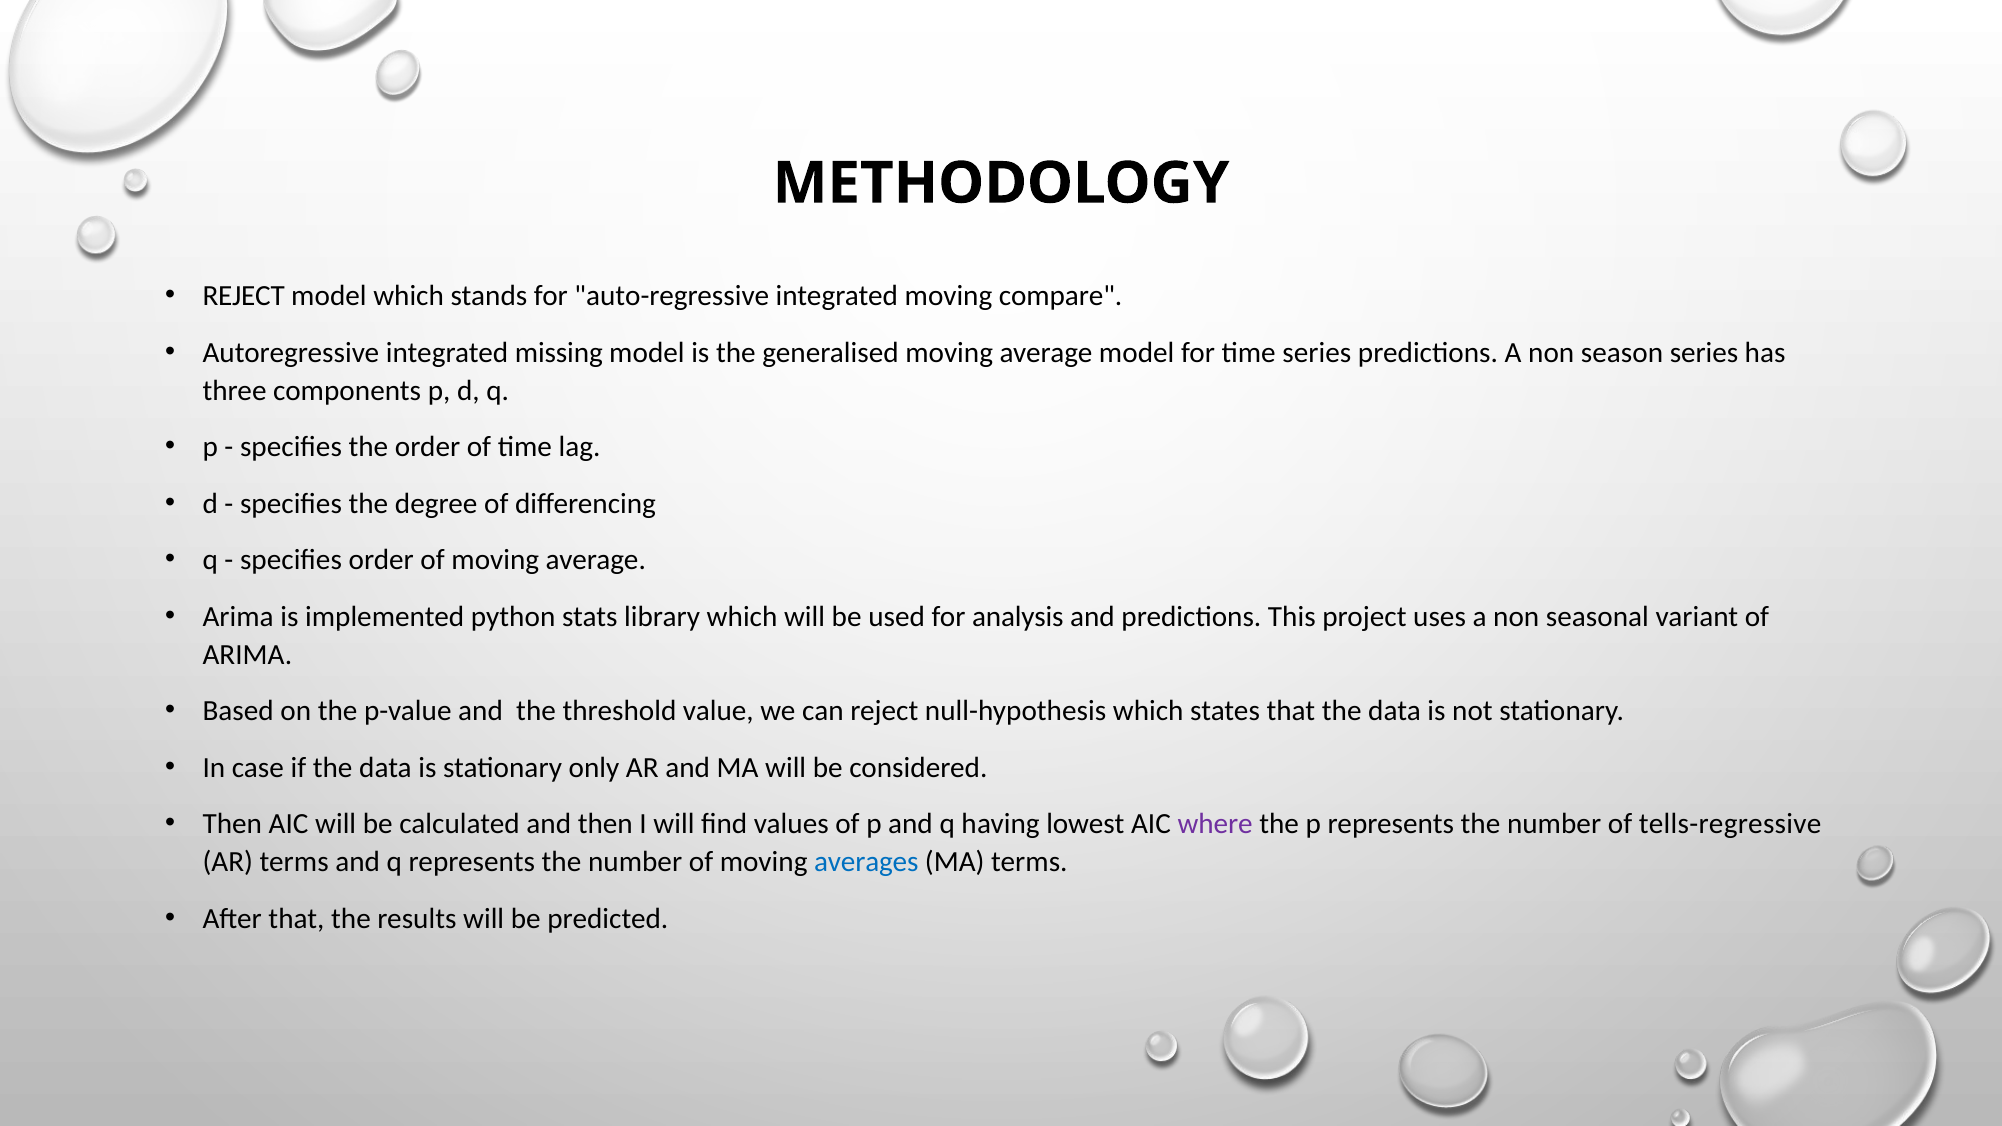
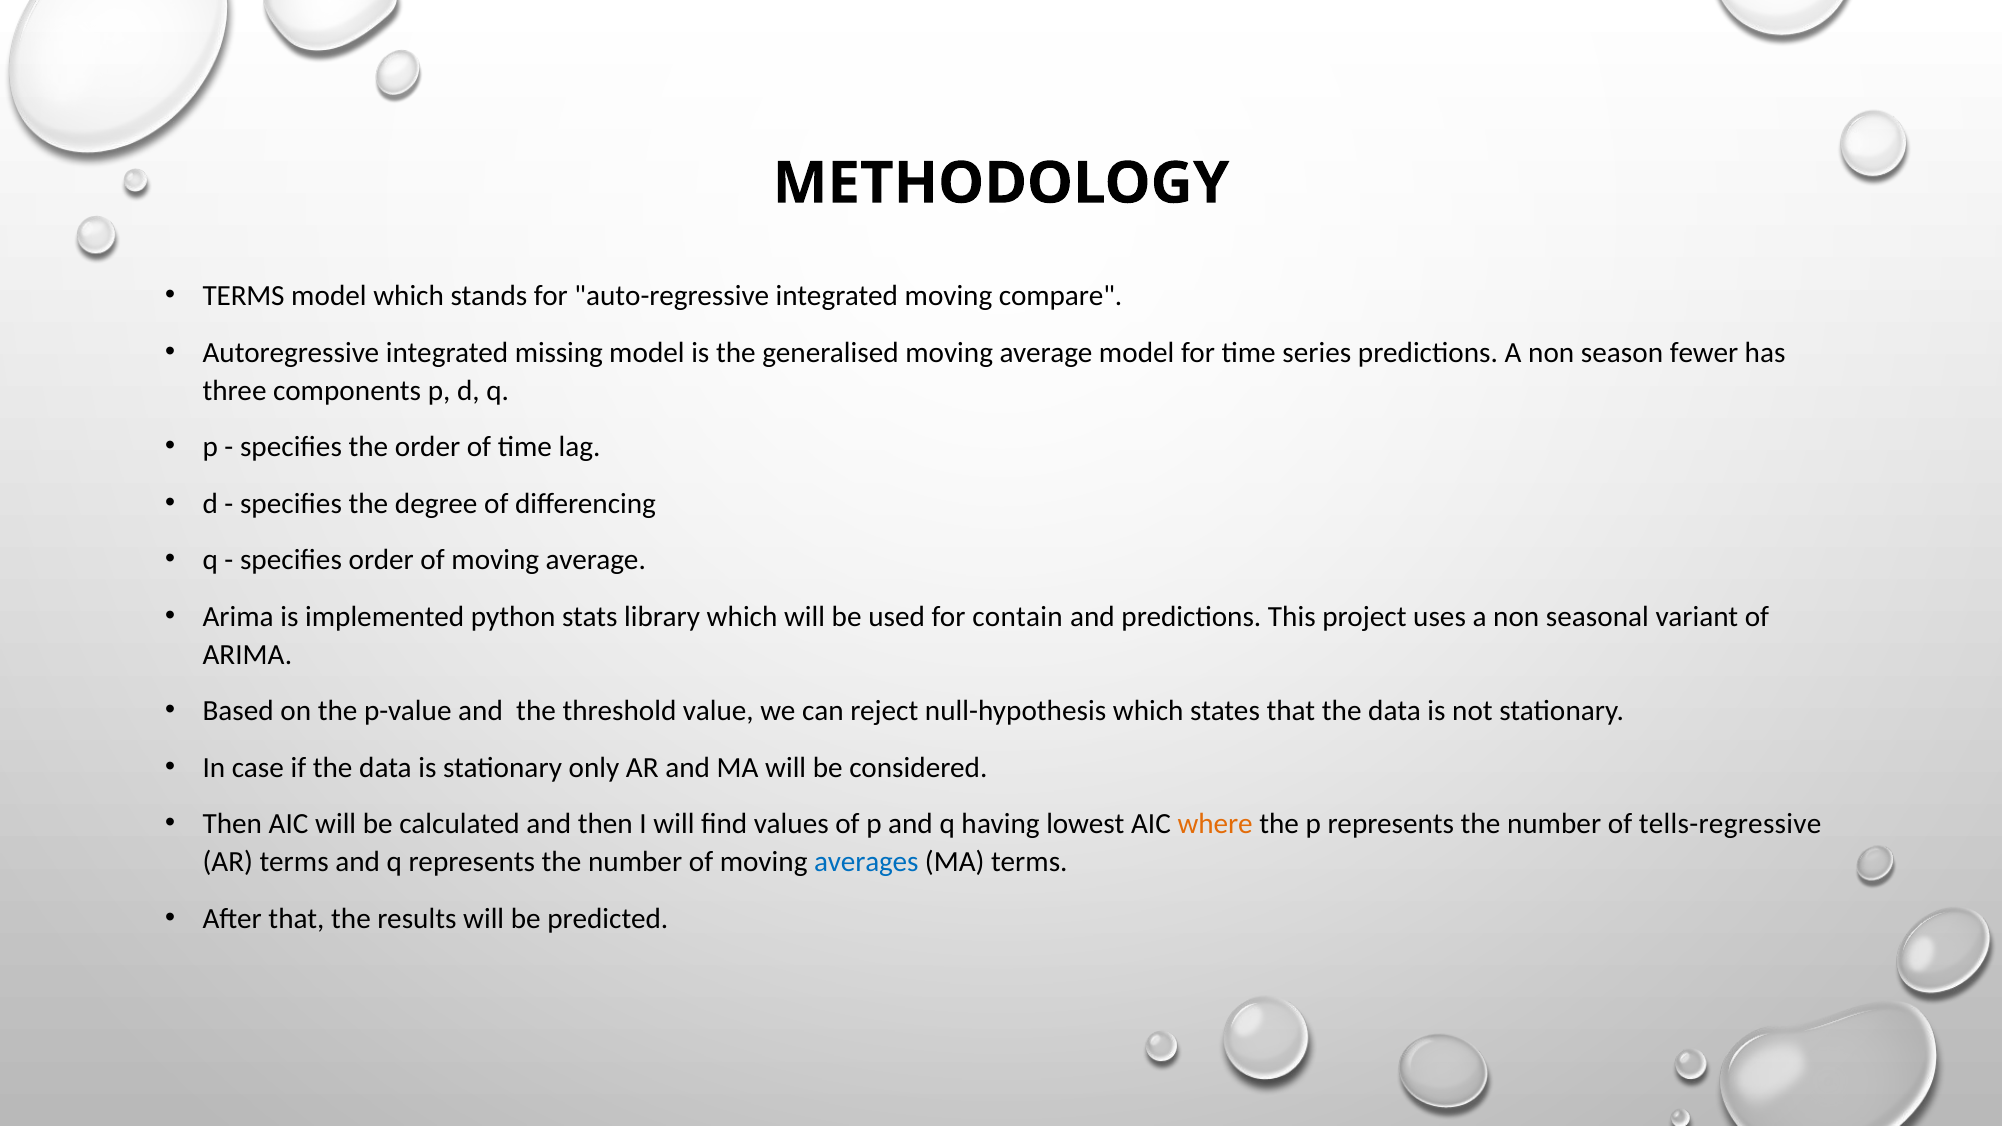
REJECT: REJECT -> TERMS (244, 296)
season series: series -> fewer (1704, 353)
analysis: analysis -> contain (1018, 617)
where colour: purple -> orange (1215, 824)
